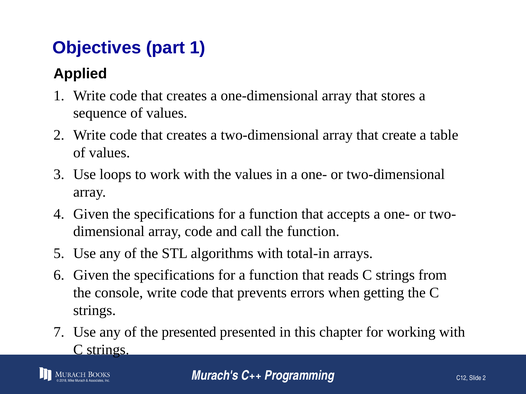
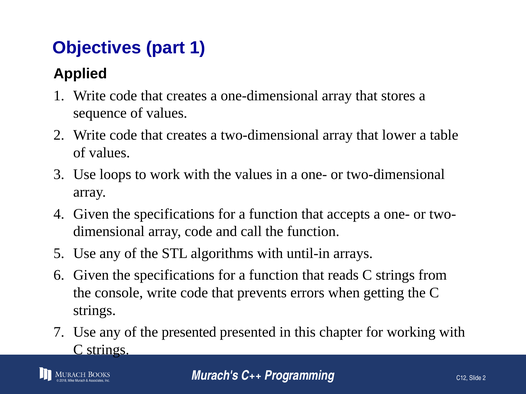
create: create -> lower (399, 135)
total-in: total-in -> until-in (308, 254)
